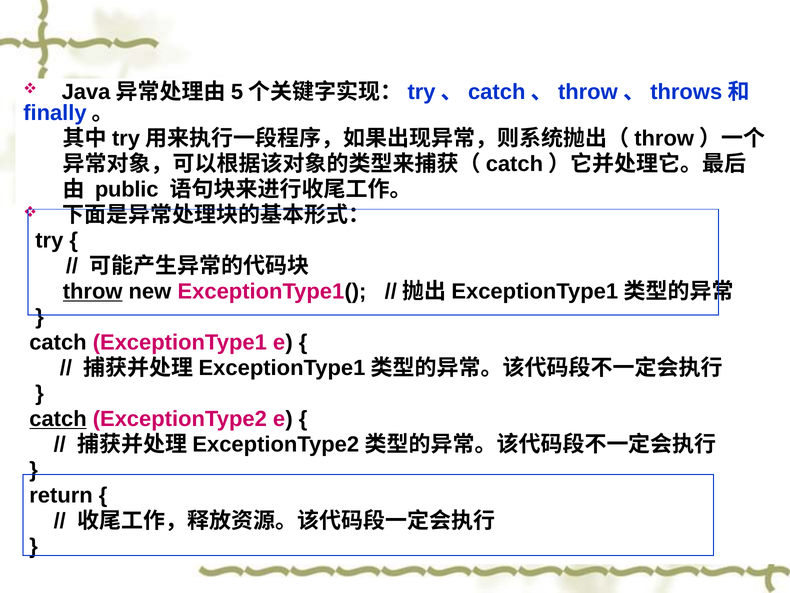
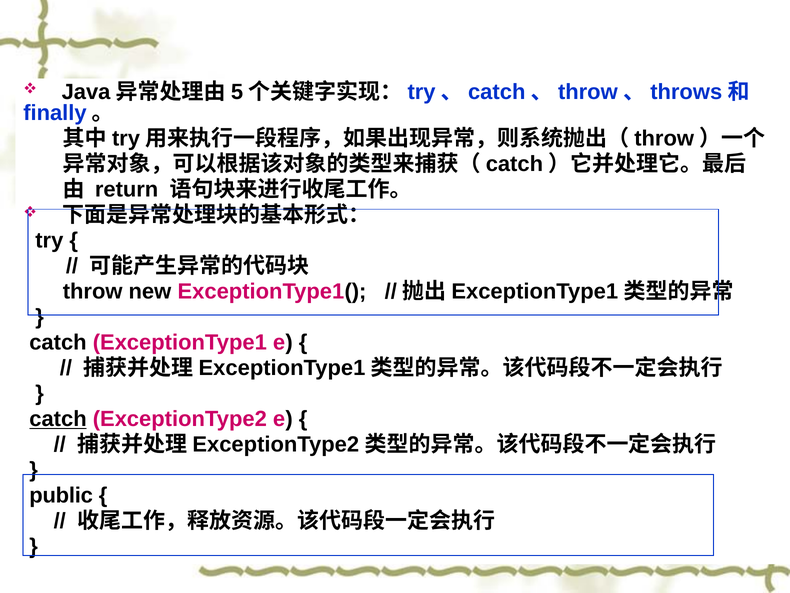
public: public -> return (127, 189)
throw underline: present -> none (93, 291)
return: return -> public (61, 495)
